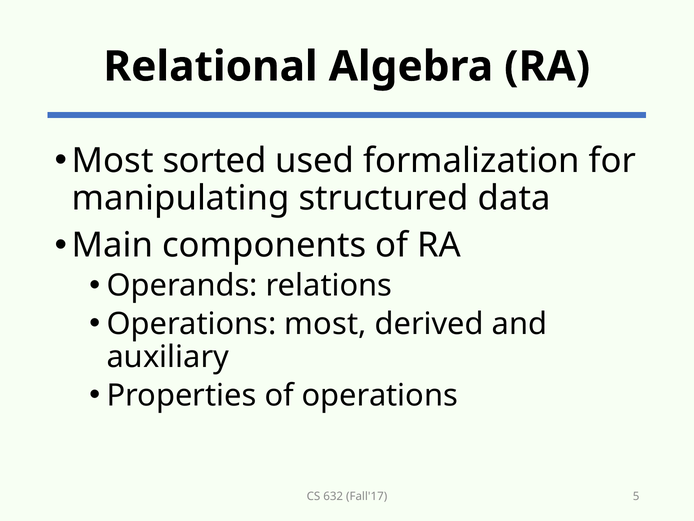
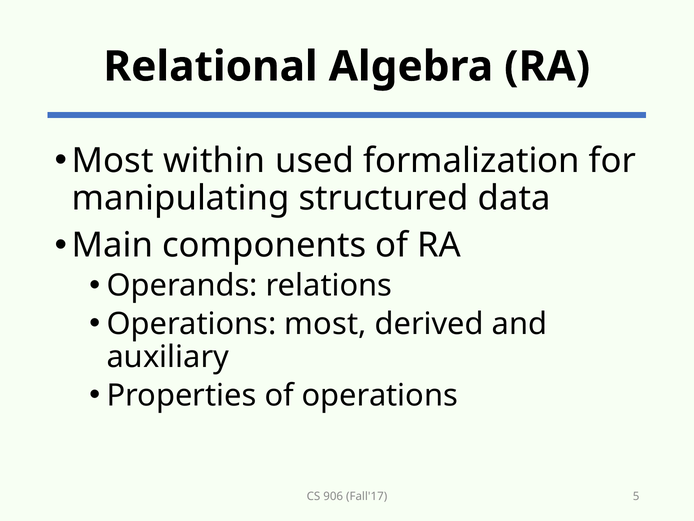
sorted: sorted -> within (214, 161)
632: 632 -> 906 (333, 496)
